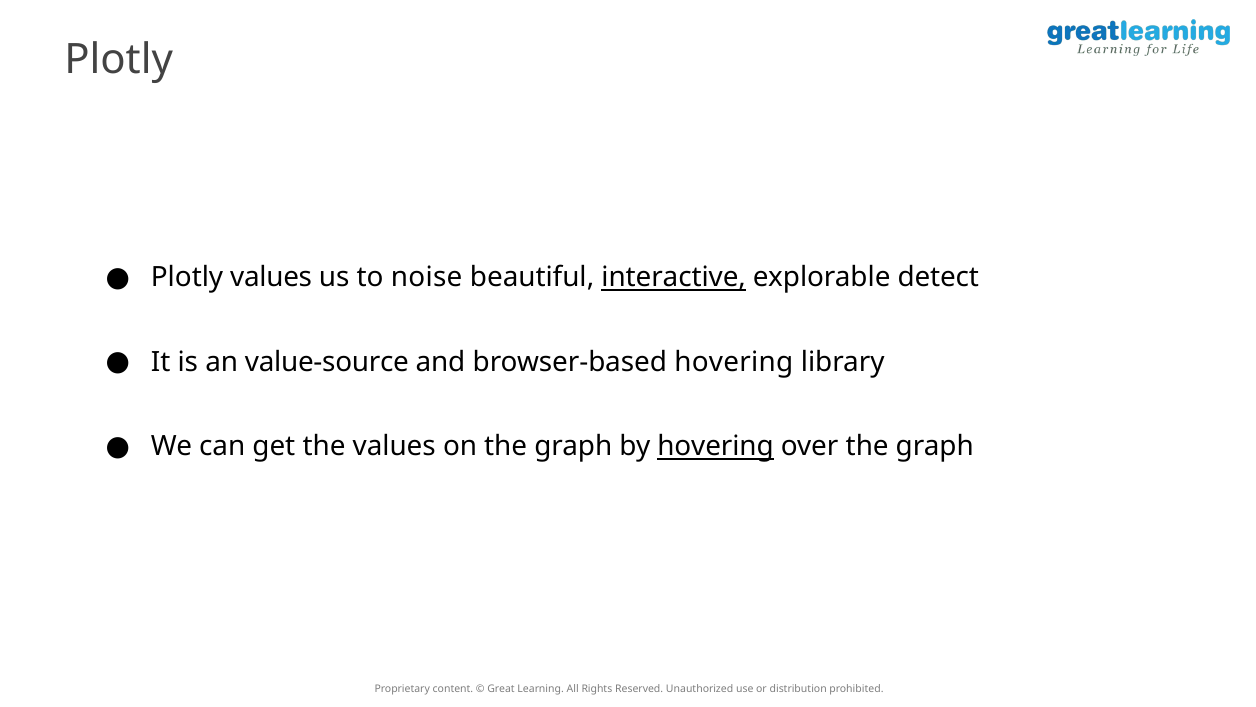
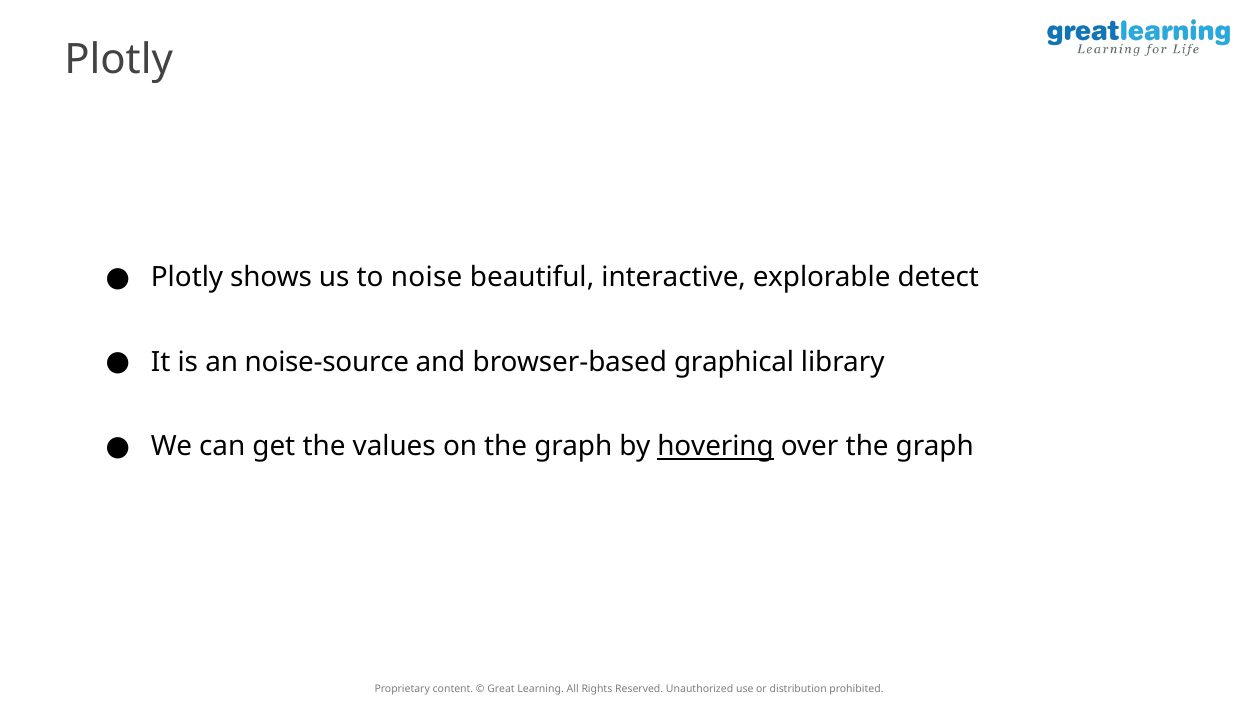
Plotly values: values -> shows (271, 278)
interactive underline: present -> none (674, 278)
value-source: value-source -> noise-source (327, 362)
browser-based hovering: hovering -> graphical (734, 362)
